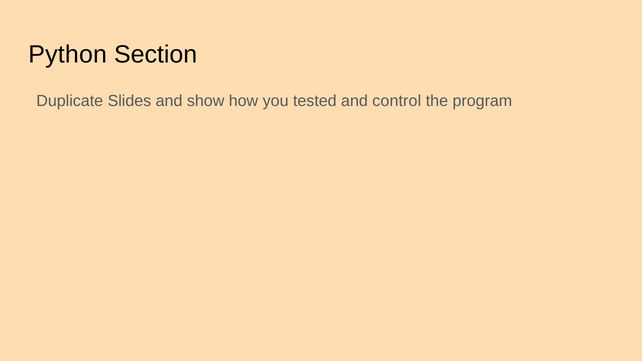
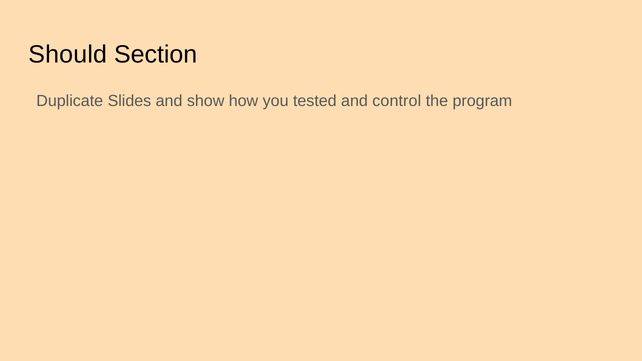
Python: Python -> Should (68, 54)
